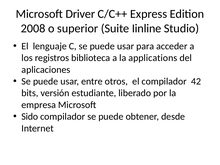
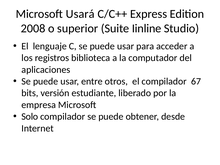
Driver: Driver -> Usará (80, 14)
applications: applications -> computador (153, 58)
42: 42 -> 67 (196, 81)
Sido: Sido -> Solo (30, 117)
